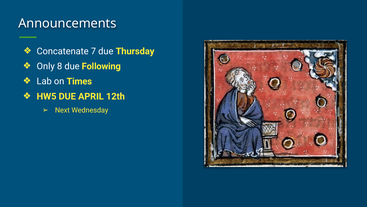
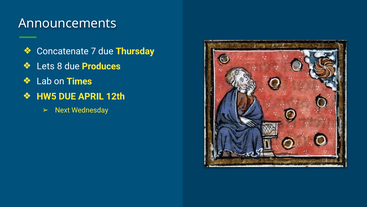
Only: Only -> Lets (46, 66)
Following: Following -> Produces (101, 66)
